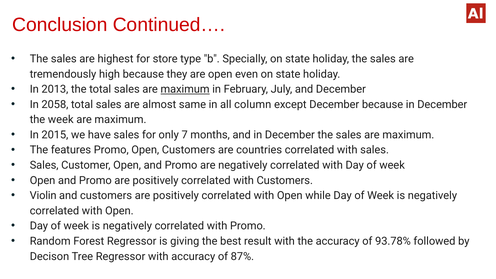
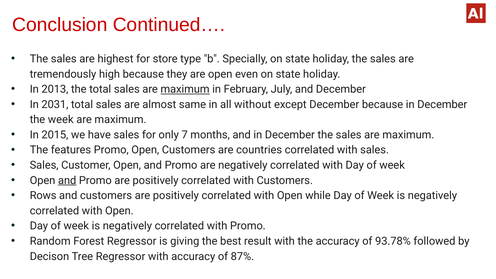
2058: 2058 -> 2031 (55, 104)
column: column -> without (253, 104)
and underline: none -> present (67, 180)
Violin: Violin -> Rows (43, 196)
